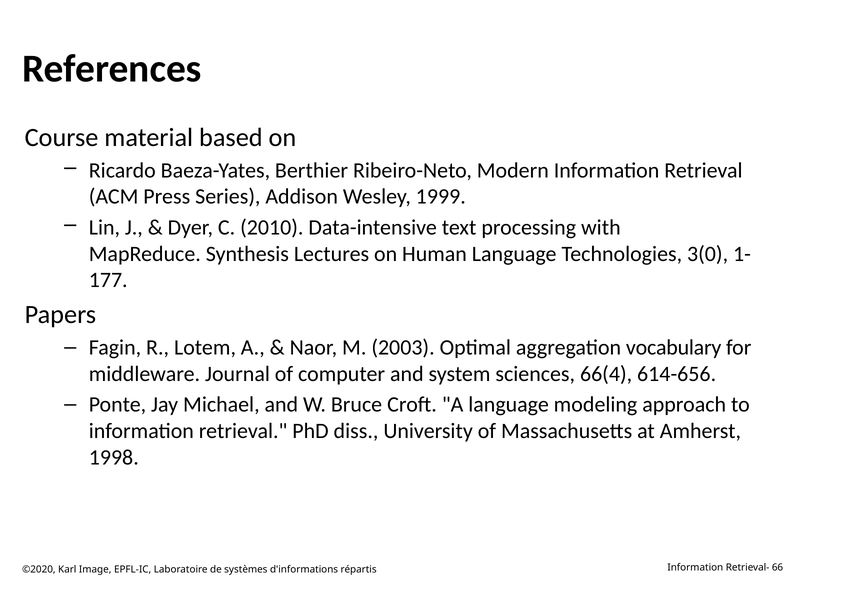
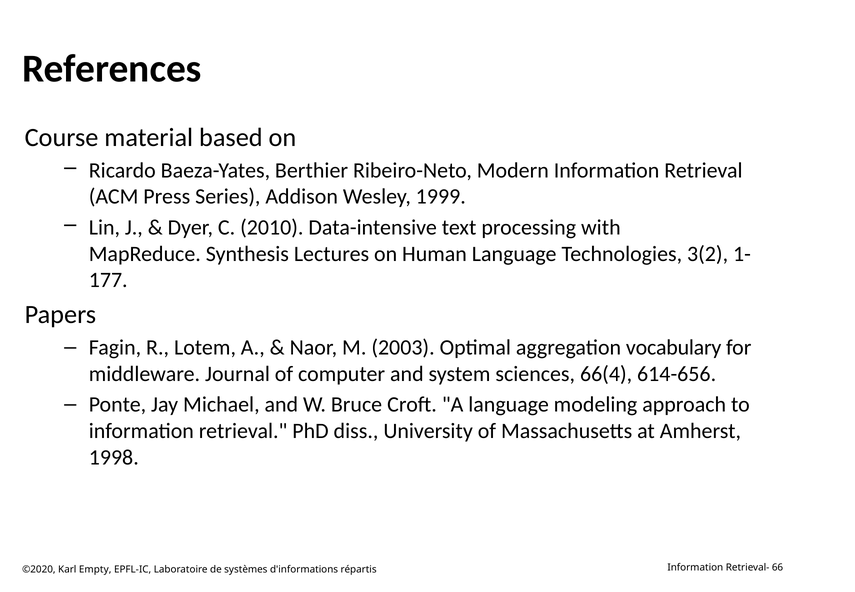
3(0: 3(0 -> 3(2 (708, 254)
Image: Image -> Empty (95, 570)
